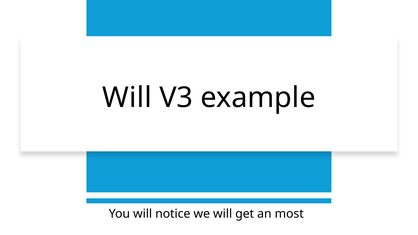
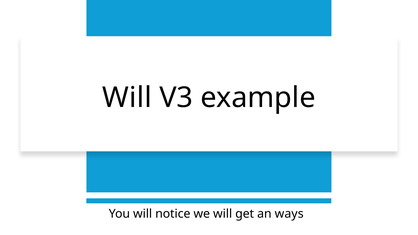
most: most -> ways (289, 214)
